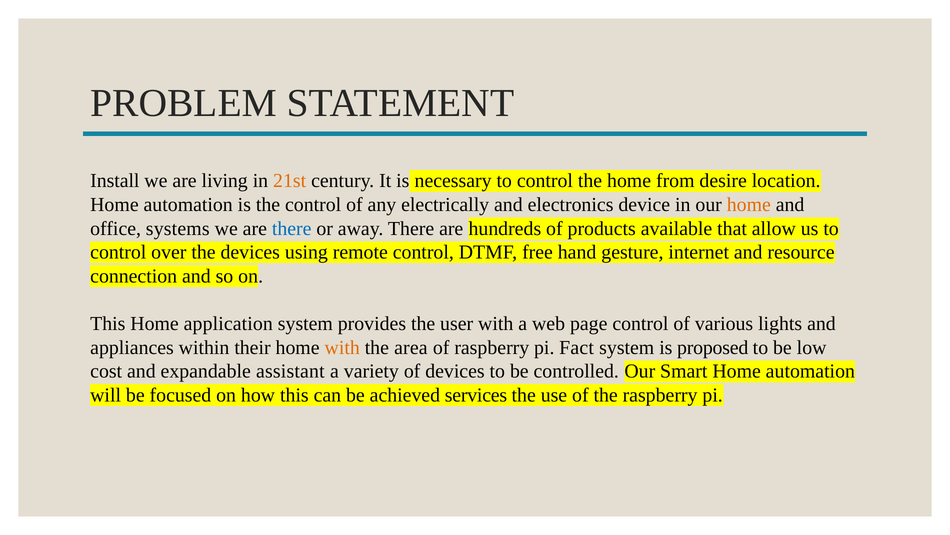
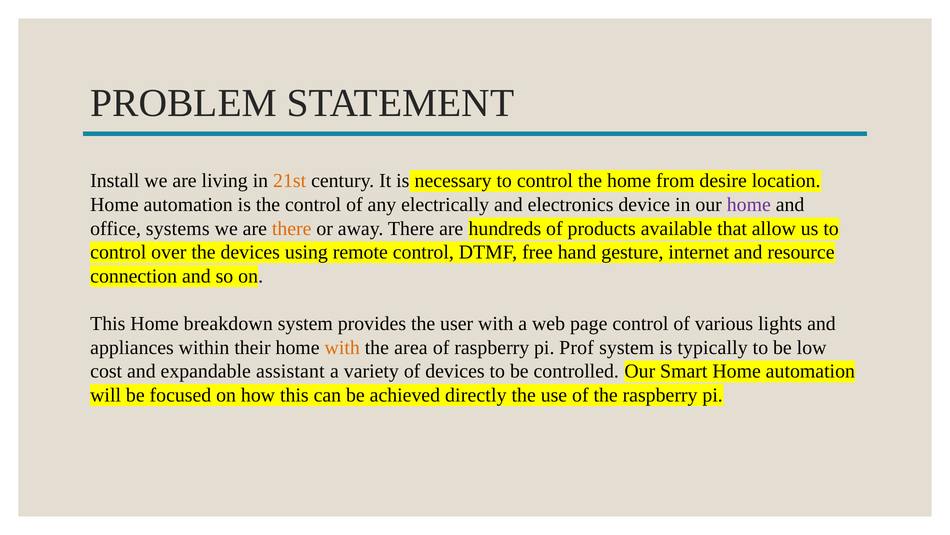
home colour: orange -> purple (749, 205)
there colour: blue -> orange (292, 228)
application: application -> breakdown (228, 323)
Fact: Fact -> Prof (577, 347)
proposed: proposed -> typically (713, 347)
services: services -> directly (476, 395)
